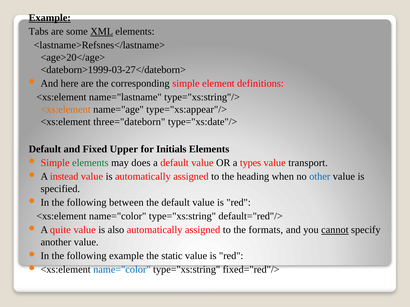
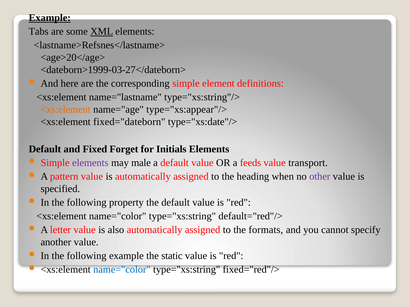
three="dateborn: three="dateborn -> fixed="dateborn (129, 122)
Upper: Upper -> Forget (124, 149)
elements colour: green -> purple (90, 163)
does: does -> male (141, 163)
types: types -> feeds (251, 163)
instead: instead -> pattern (64, 177)
other colour: blue -> purple (320, 177)
between: between -> property (126, 203)
quite: quite -> letter (60, 230)
cannot underline: present -> none (335, 230)
